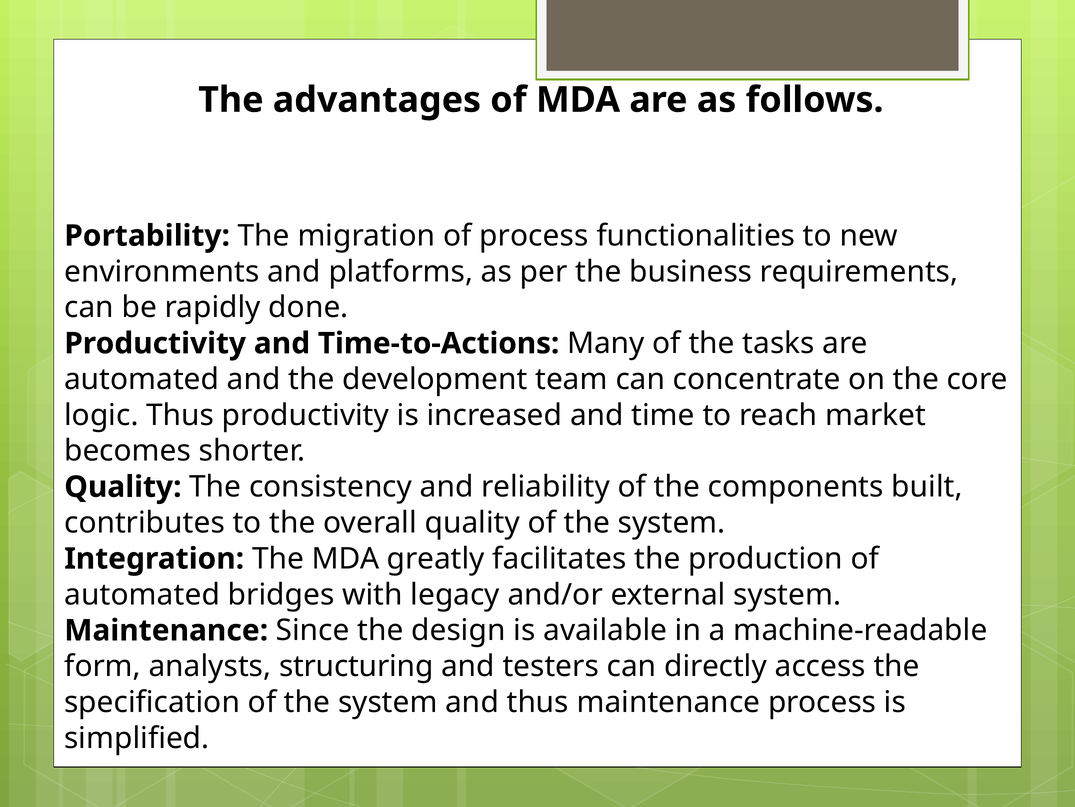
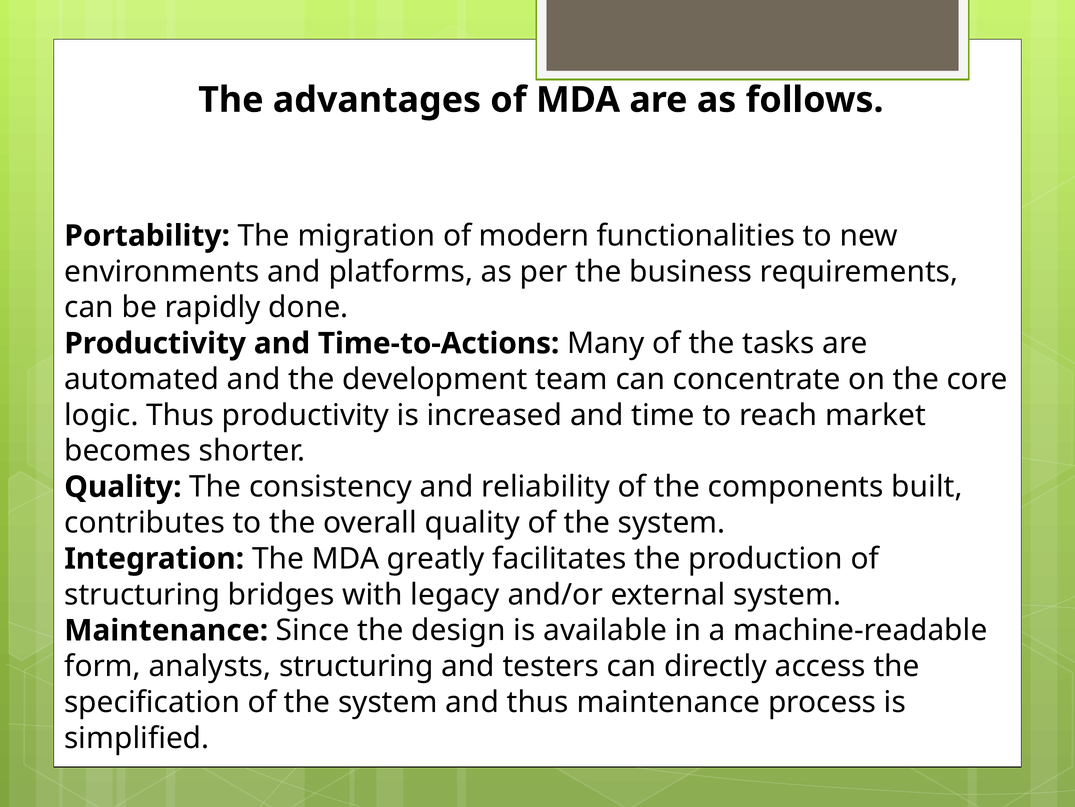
of process: process -> modern (534, 236)
automated: automated -> structuring (142, 594)
